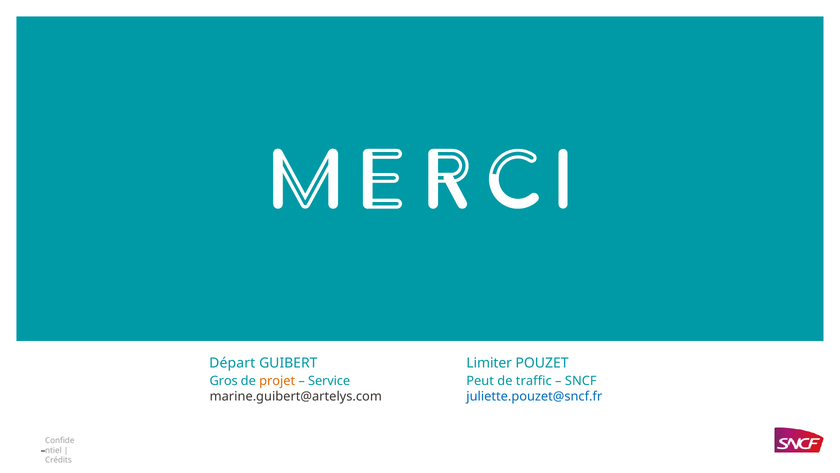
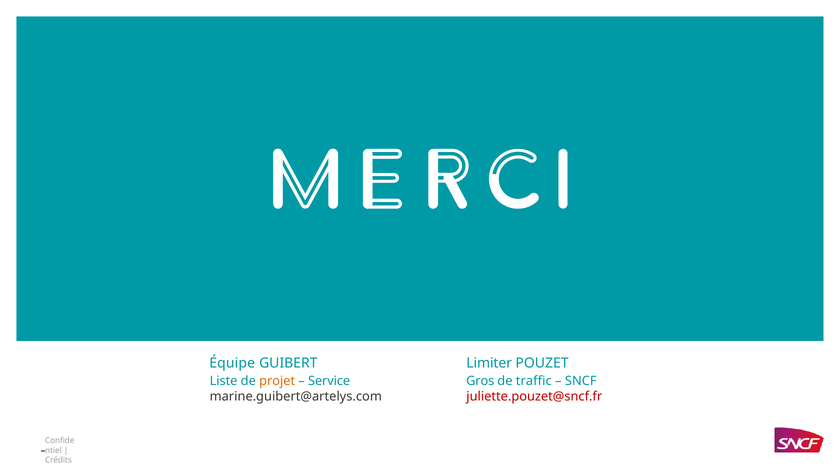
Départ: Départ -> Équipe (232, 363)
Gros: Gros -> Liste (224, 381)
Peut: Peut -> Gros (480, 381)
juliette.pouzet@sncf.fr colour: blue -> red (534, 396)
